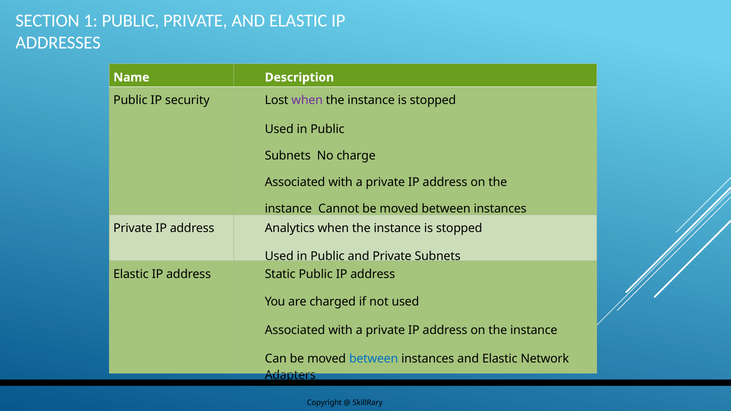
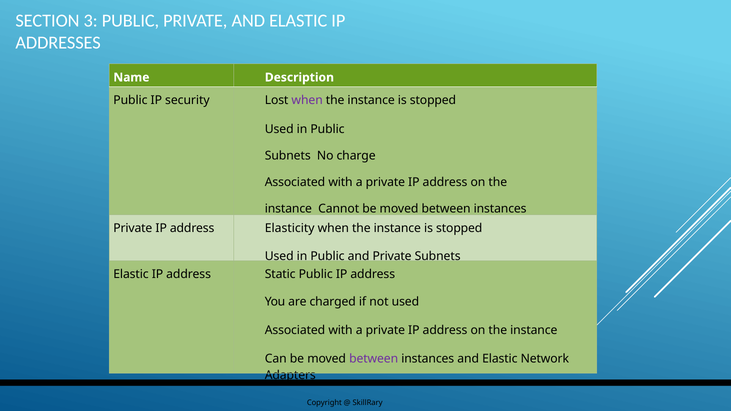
1: 1 -> 3 (91, 21)
Analytics: Analytics -> Elasticity (290, 229)
between colour: blue -> purple (374, 359)
